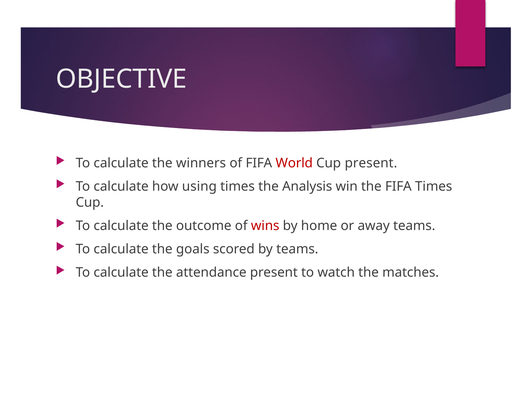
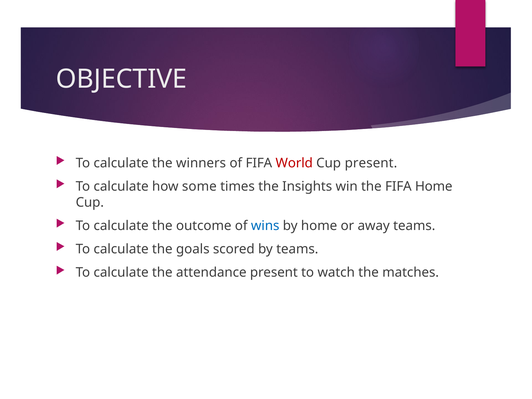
using: using -> some (199, 186)
Analysis: Analysis -> Insights (307, 186)
FIFA Times: Times -> Home (434, 186)
wins colour: red -> blue (265, 226)
